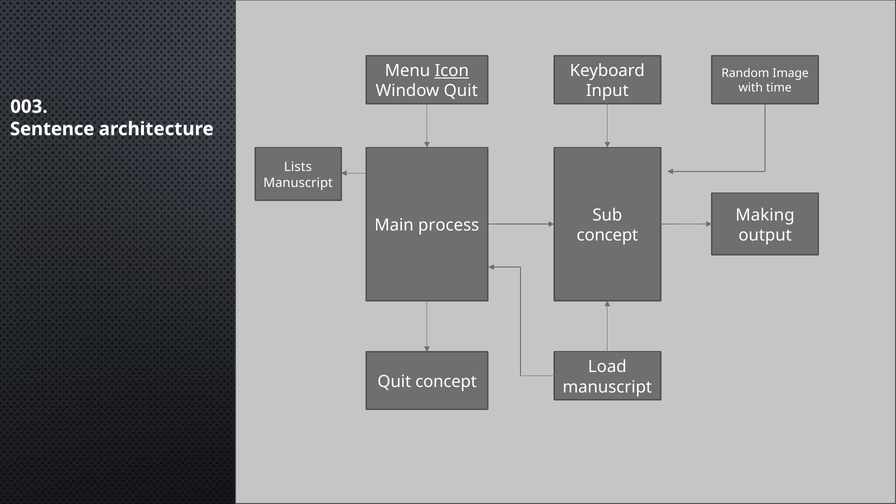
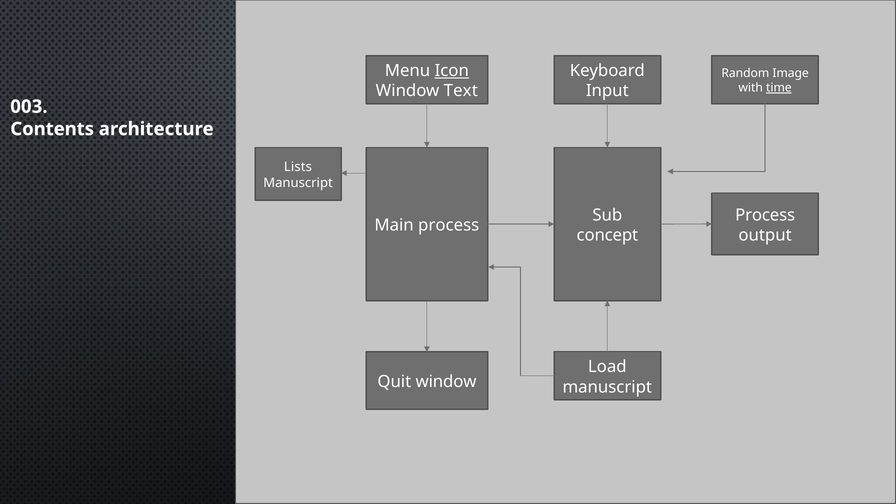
time underline: none -> present (779, 88)
Window Quit: Quit -> Text (461, 91)
Sentence: Sentence -> Contents (52, 129)
Making: Making -> Process (765, 215)
Quit concept: concept -> window (446, 382)
